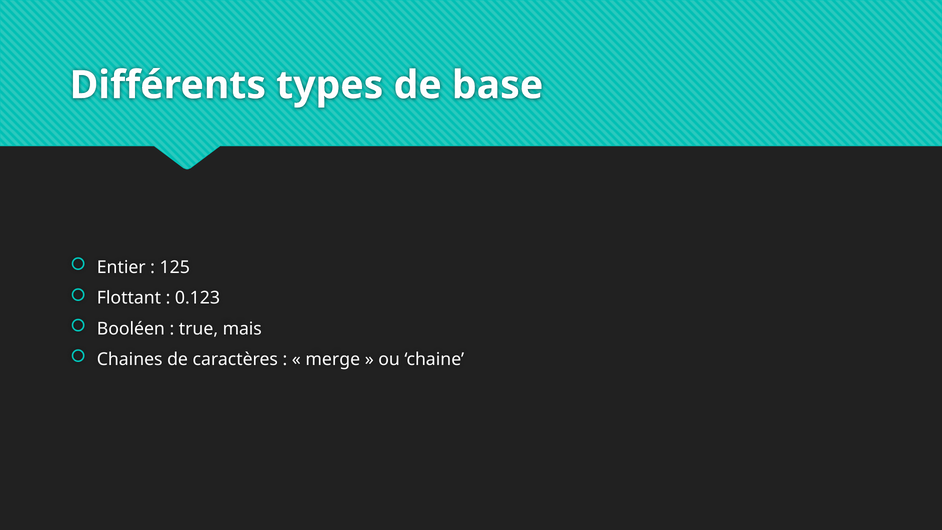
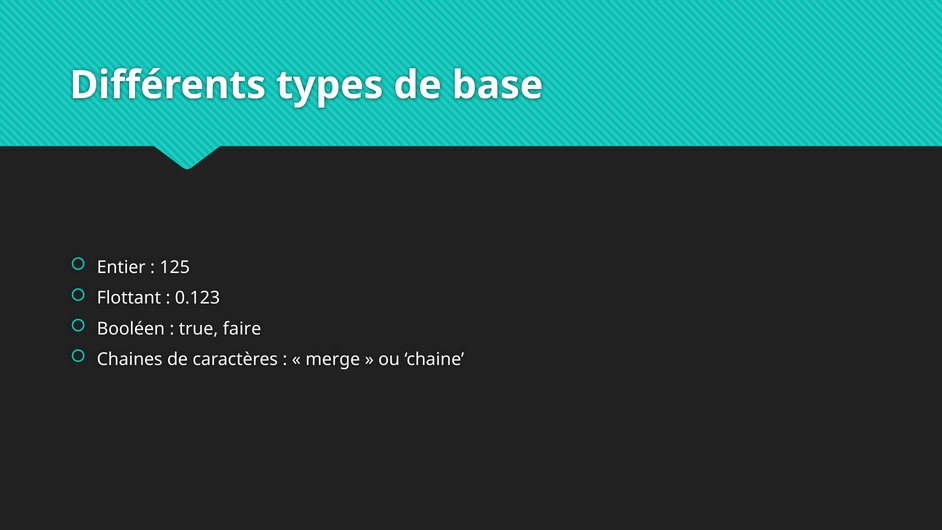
mais: mais -> faire (242, 329)
